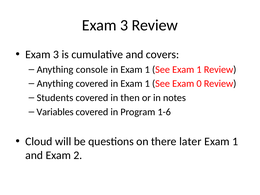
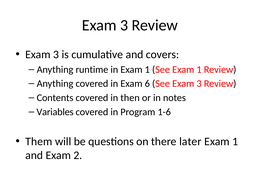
console: console -> runtime (92, 69)
covered in Exam 1: 1 -> 6 (147, 84)
See Exam 0: 0 -> 3 (199, 84)
Students: Students -> Contents (55, 98)
Cloud: Cloud -> Them (39, 141)
